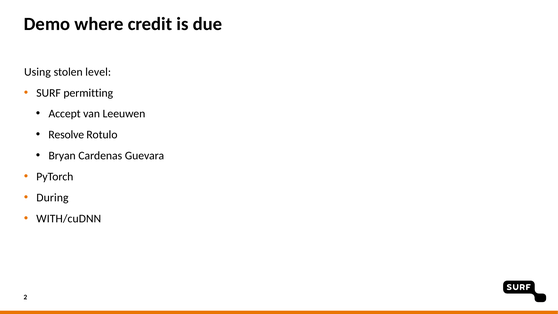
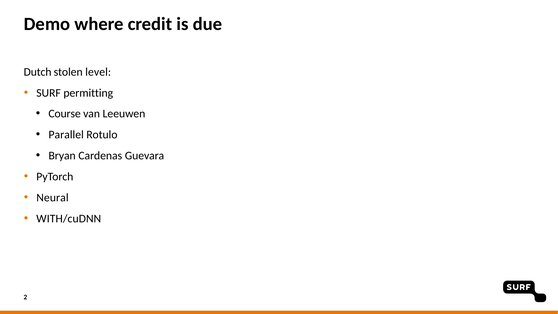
Using: Using -> Dutch (38, 72)
Accept: Accept -> Course (65, 114)
Resolve: Resolve -> Parallel (66, 135)
During: During -> Neural (52, 198)
